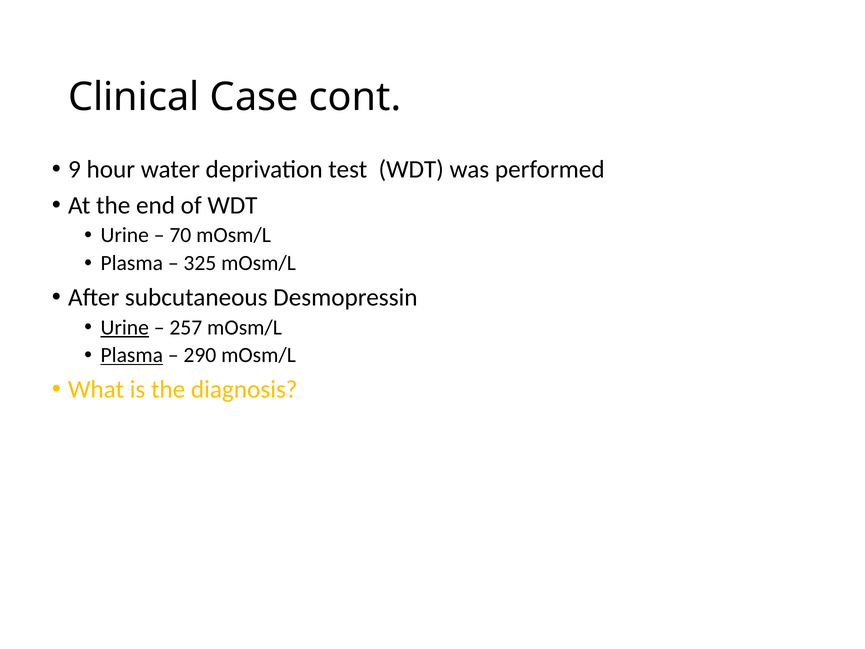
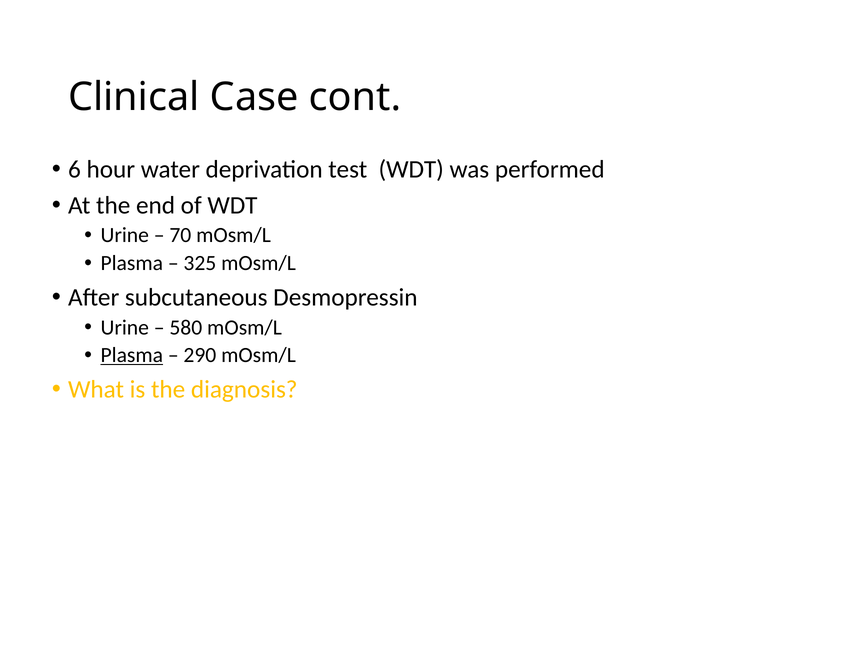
9: 9 -> 6 (74, 169)
Urine underline: present -> none (125, 327)
257: 257 -> 580 (186, 327)
